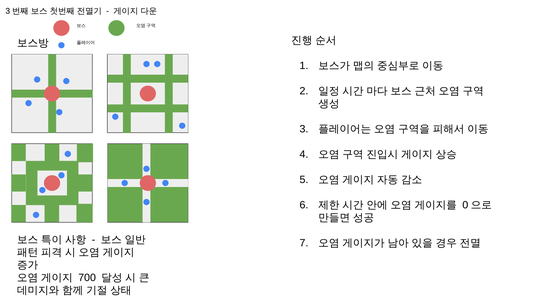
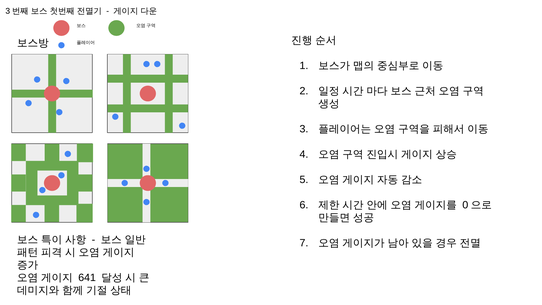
700: 700 -> 641 (87, 278)
